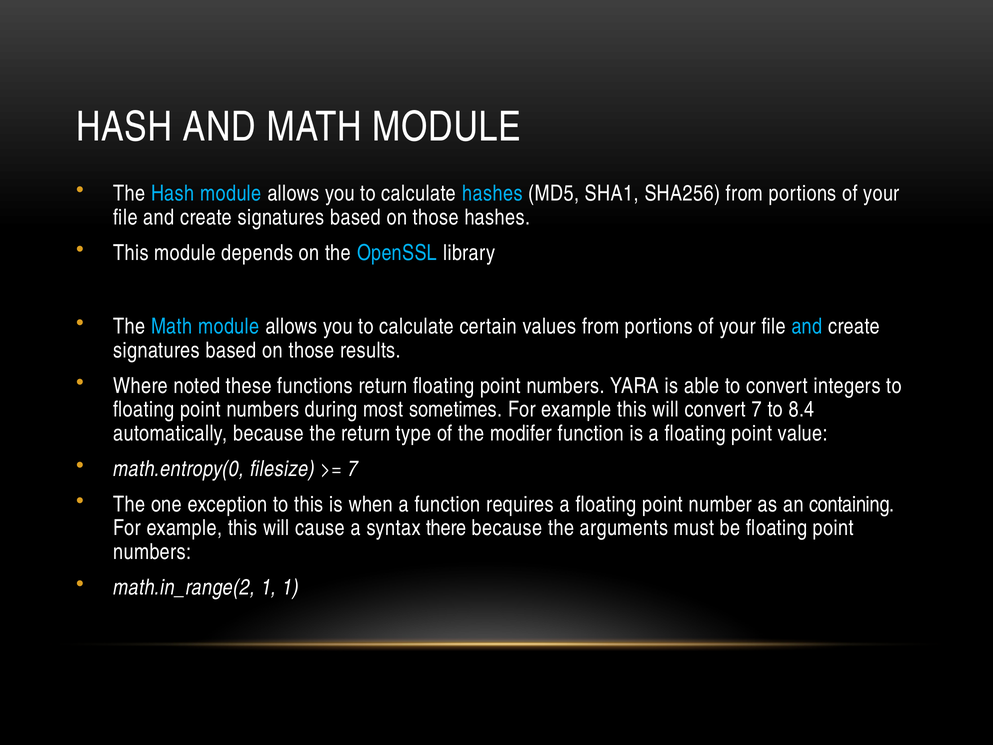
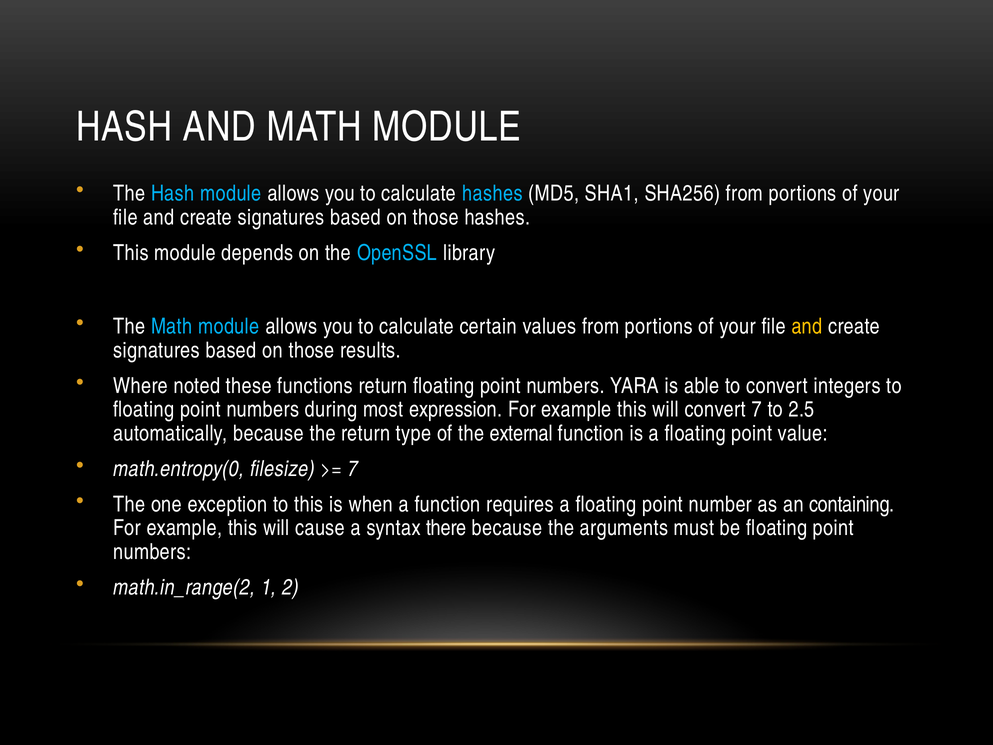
and colour: light blue -> yellow (807, 326)
sometimes: sometimes -> expression (456, 409)
8.4: 8.4 -> 2.5 (802, 409)
modifer: modifer -> external (521, 433)
1 1: 1 -> 2 (291, 587)
